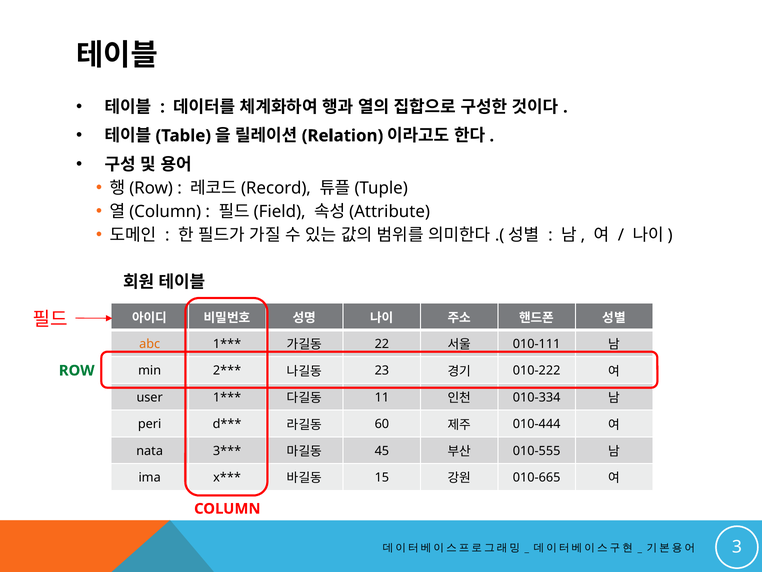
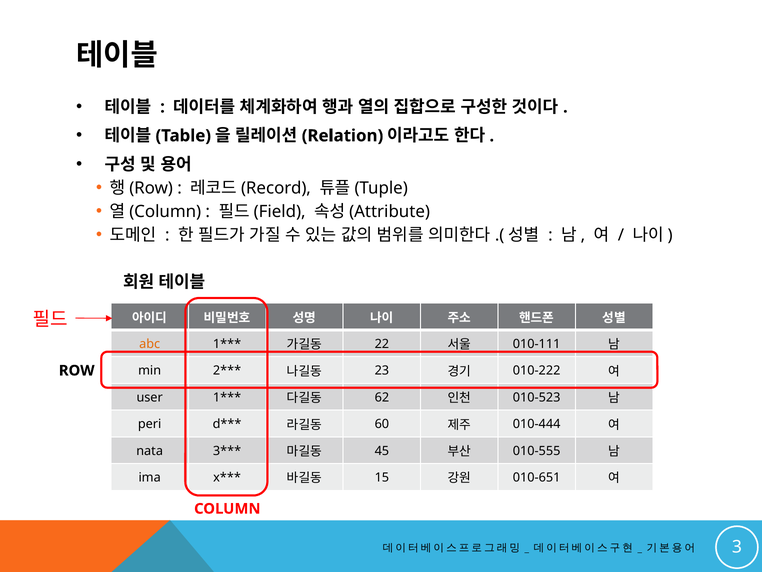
ROW colour: green -> black (77, 370)
11: 11 -> 62 (382, 397)
010-334: 010-334 -> 010-523 (537, 397)
010-665: 010-665 -> 010-651 (537, 477)
